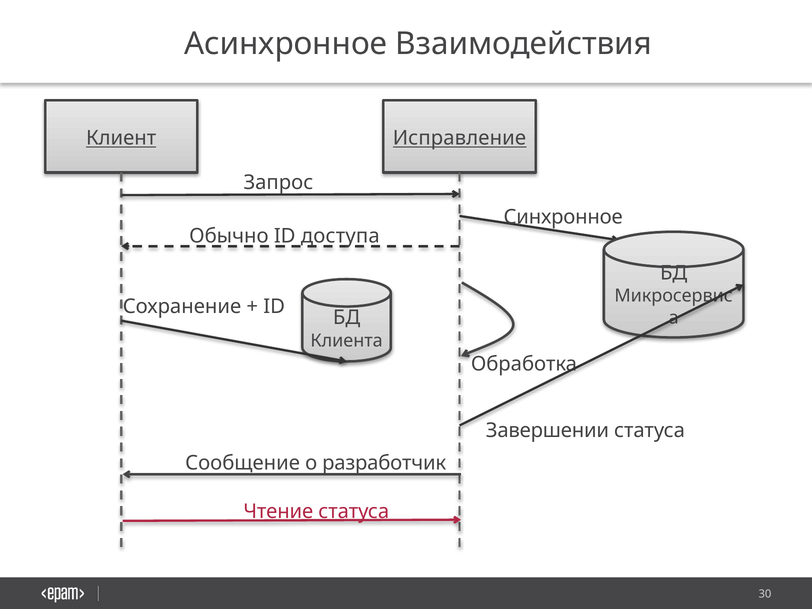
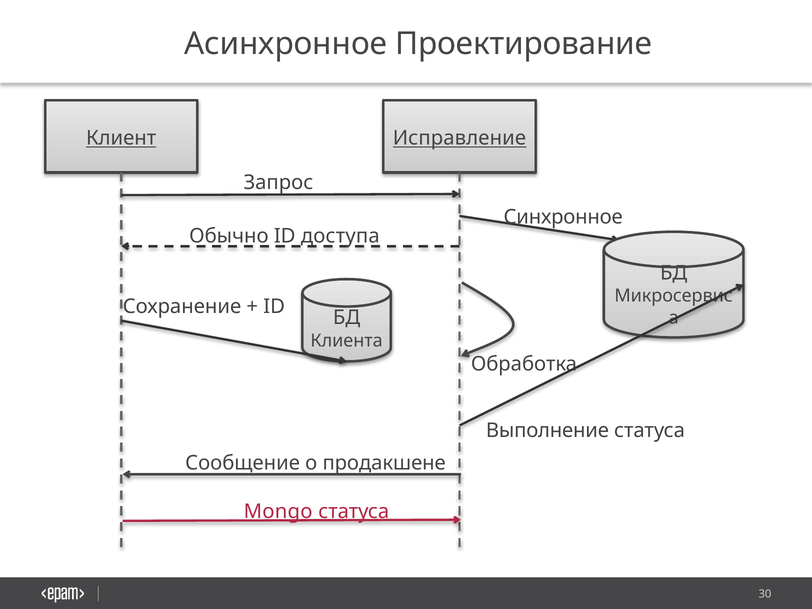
Взаимодействия: Взаимодействия -> Проектирование (524, 44)
Завершении: Завершении -> Выполнение (547, 430)
разработчик: разработчик -> продакшене (384, 463)
Чтение: Чтение -> Mongo (278, 512)
